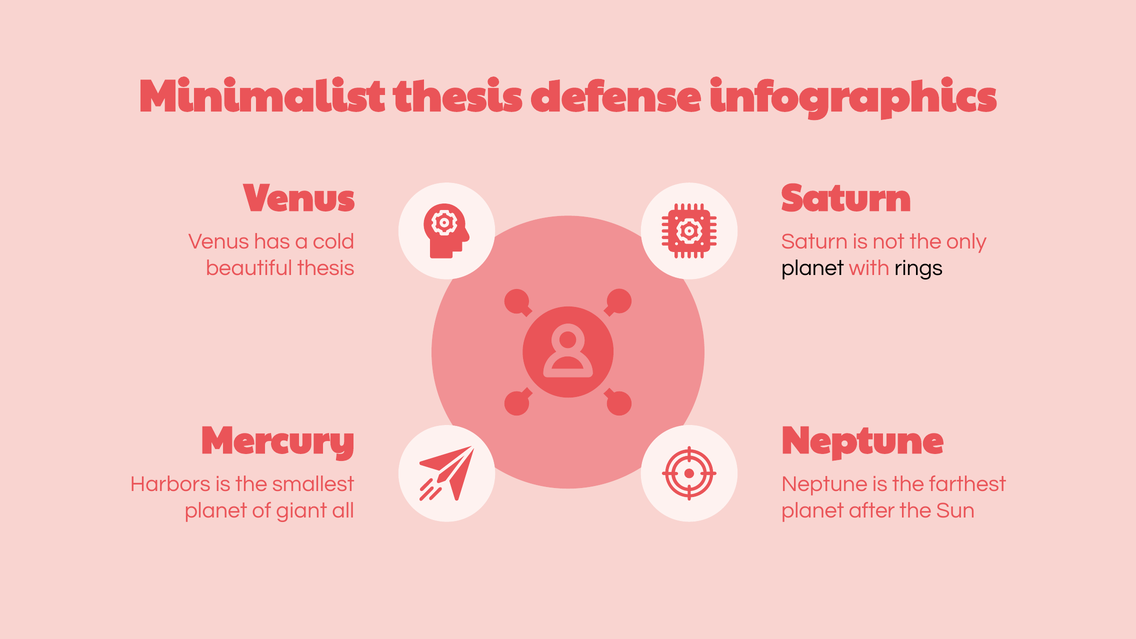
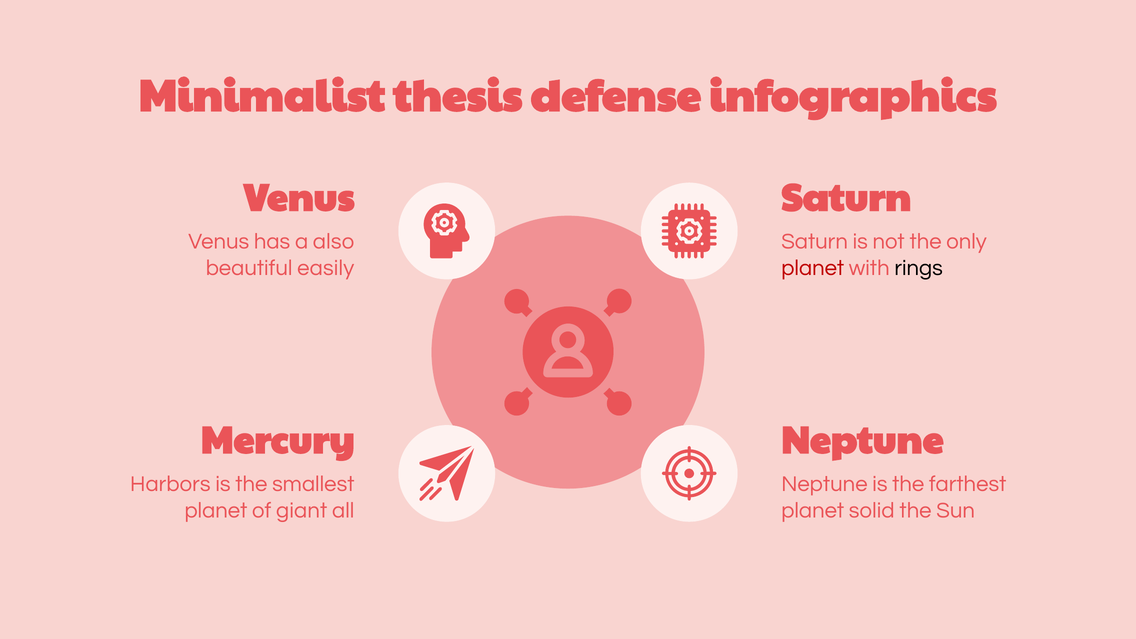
cold: cold -> also (334, 241)
beautiful thesis: thesis -> easily (326, 268)
planet colour: black -> red (813, 268)
after: after -> solid (872, 510)
